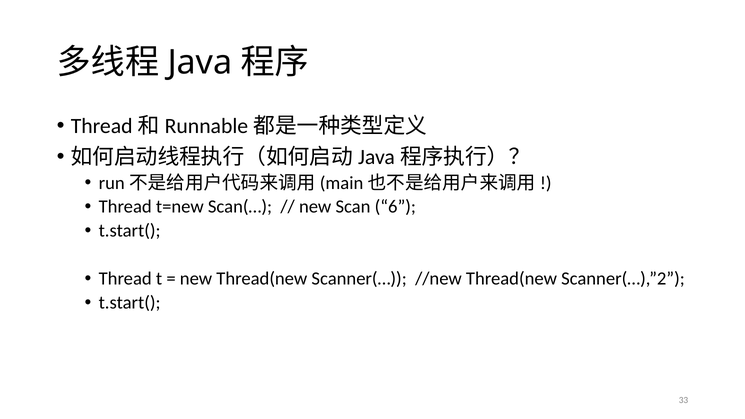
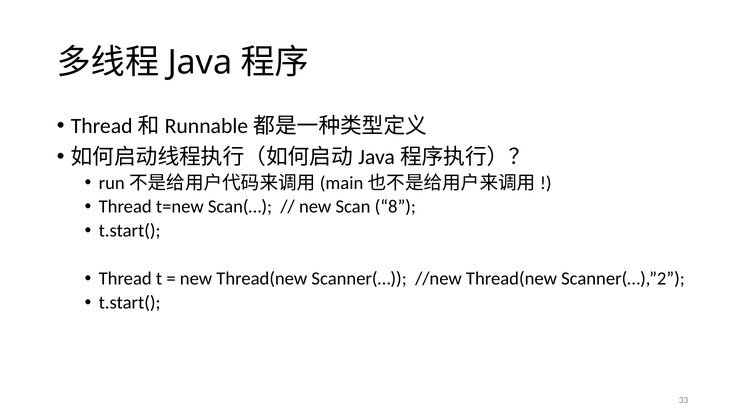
6: 6 -> 8 (395, 207)
